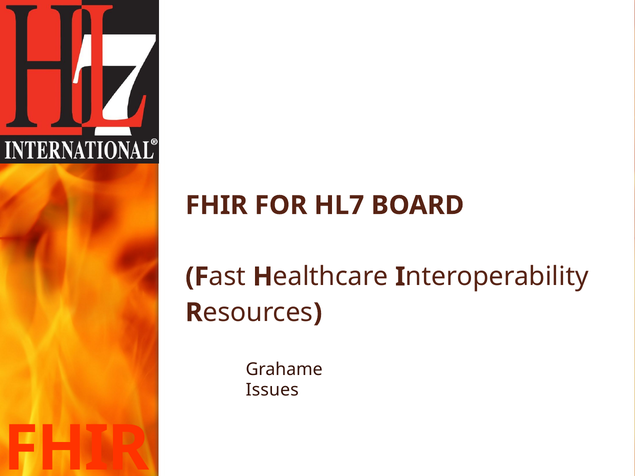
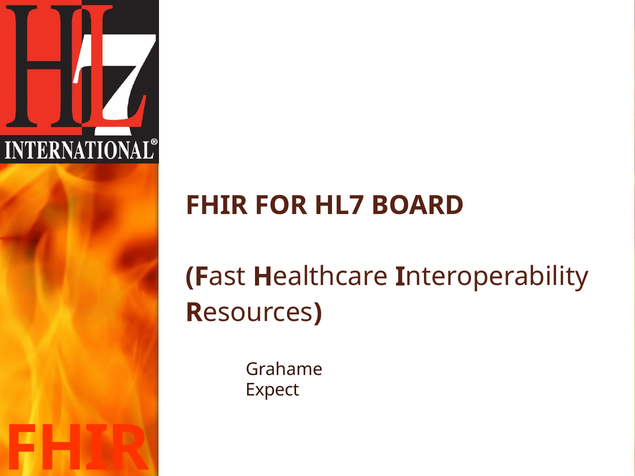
Issues: Issues -> Expect (272, 390)
